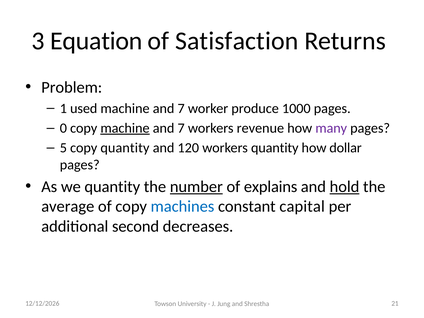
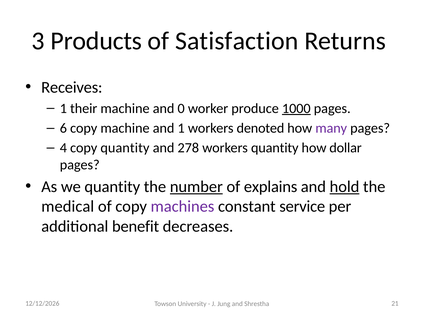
Equation: Equation -> Products (96, 41)
Problem: Problem -> Receives (72, 87)
used: used -> their (84, 108)
7: 7 -> 0 (181, 108)
1000 underline: none -> present (296, 108)
0: 0 -> 6 (63, 128)
machine underline: present -> none (125, 128)
7: 7 -> 1 (181, 128)
revenue: revenue -> denoted (260, 128)
5: 5 -> 4 (63, 148)
120: 120 -> 278 (188, 148)
average: average -> medical (68, 207)
machines colour: blue -> purple (182, 207)
capital: capital -> service (302, 207)
second: second -> benefit (136, 226)
